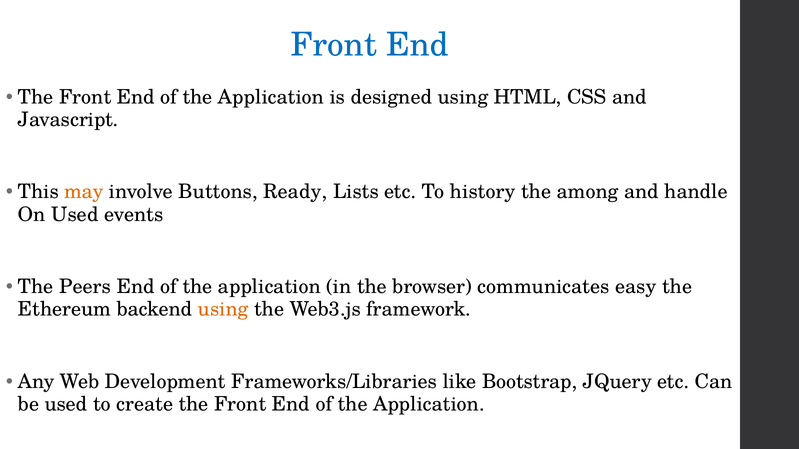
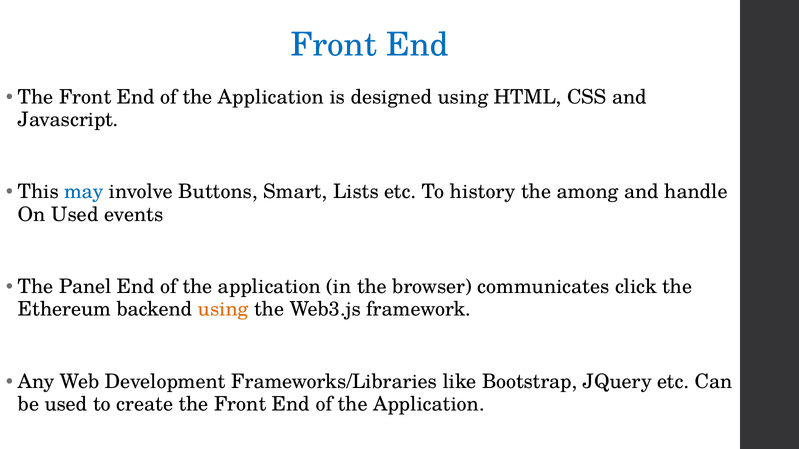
may colour: orange -> blue (84, 192)
Ready: Ready -> Smart (295, 192)
Peers: Peers -> Panel (85, 287)
easy: easy -> click (636, 287)
